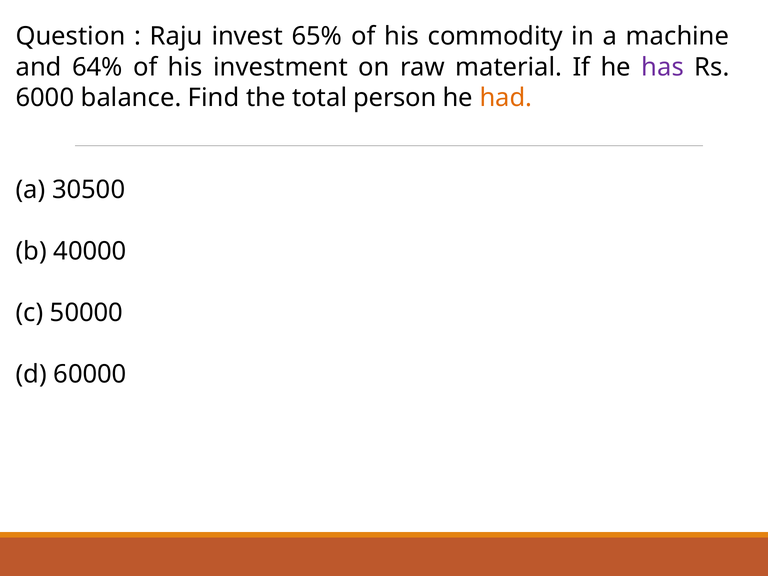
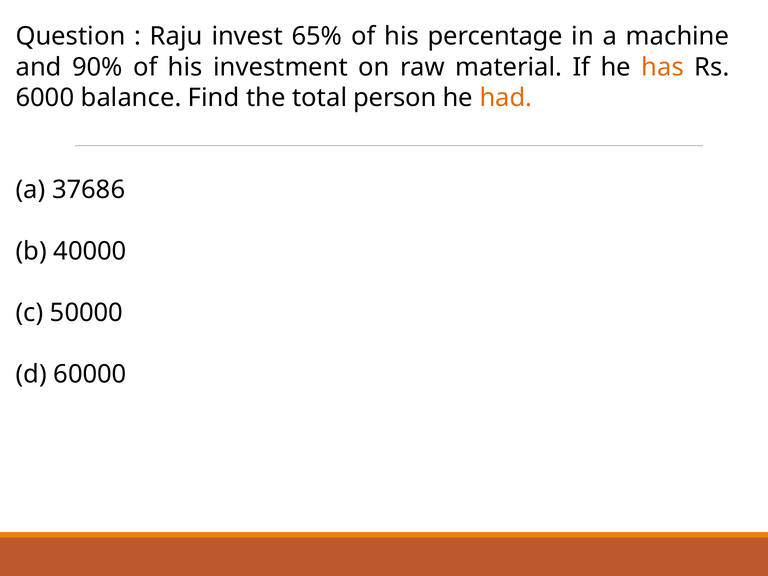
commodity: commodity -> percentage (495, 36)
64%: 64% -> 90% (97, 67)
has colour: purple -> orange (663, 67)
30500: 30500 -> 37686 (89, 190)
